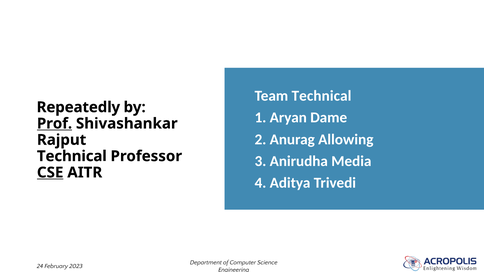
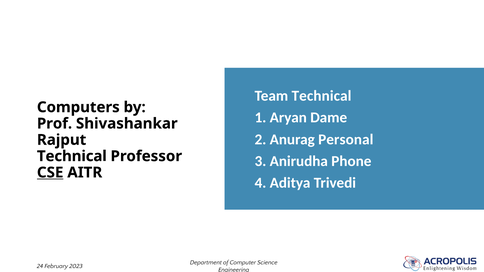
Repeatedly: Repeatedly -> Computers (78, 107)
Prof underline: present -> none (55, 124)
Allowing: Allowing -> Personal (346, 140)
Media: Media -> Phone (351, 161)
